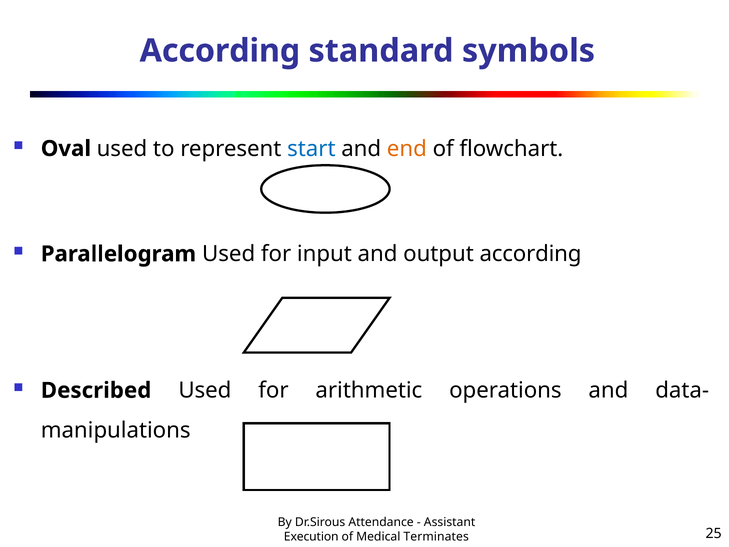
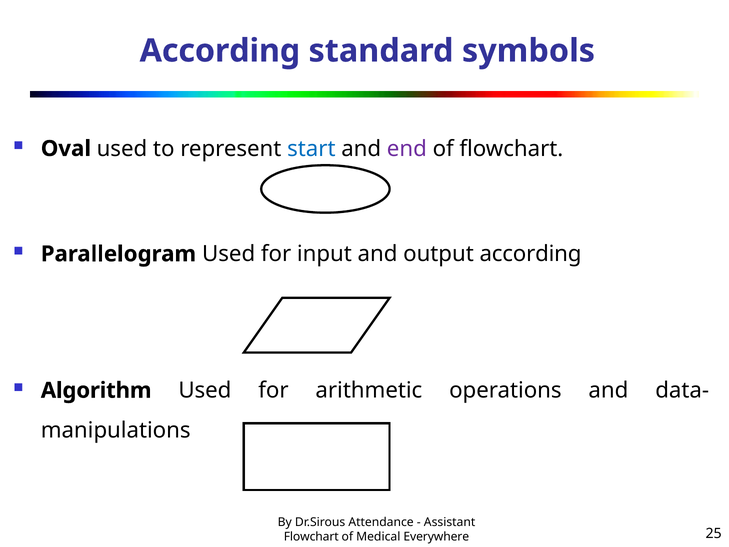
end colour: orange -> purple (407, 149)
Described: Described -> Algorithm (96, 390)
Execution: Execution -> Flowchart (311, 537)
Terminates: Terminates -> Everywhere (436, 537)
